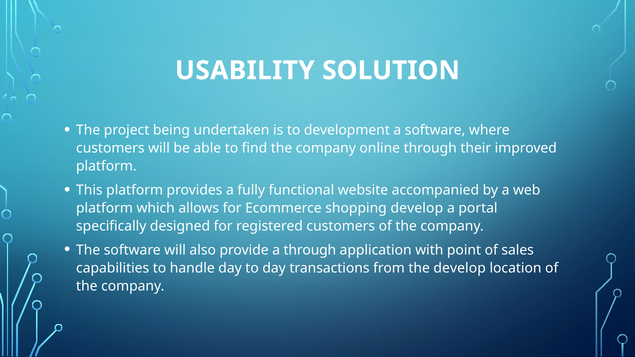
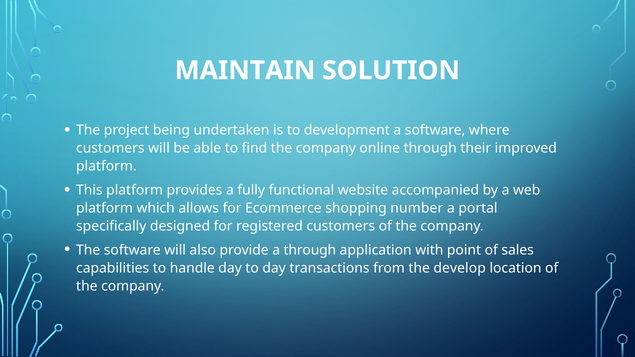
USABILITY: USABILITY -> MAINTAIN (245, 71)
shopping develop: develop -> number (417, 208)
